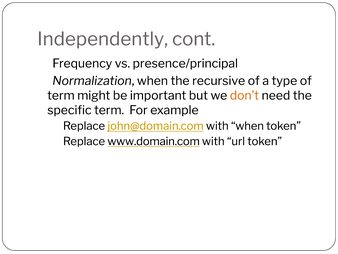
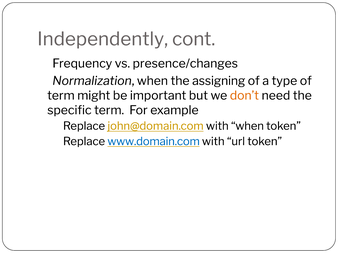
presence/principal: presence/principal -> presence/changes (185, 63)
recursive: recursive -> assigning (219, 81)
www.domain.com colour: black -> blue (154, 141)
